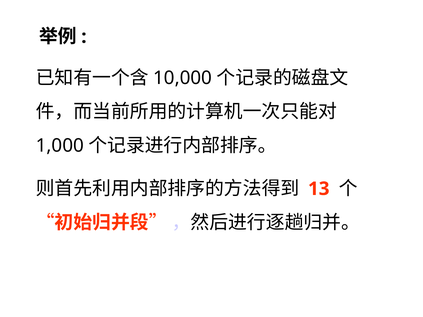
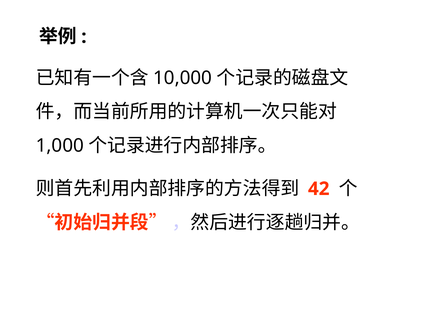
13: 13 -> 42 (319, 189)
